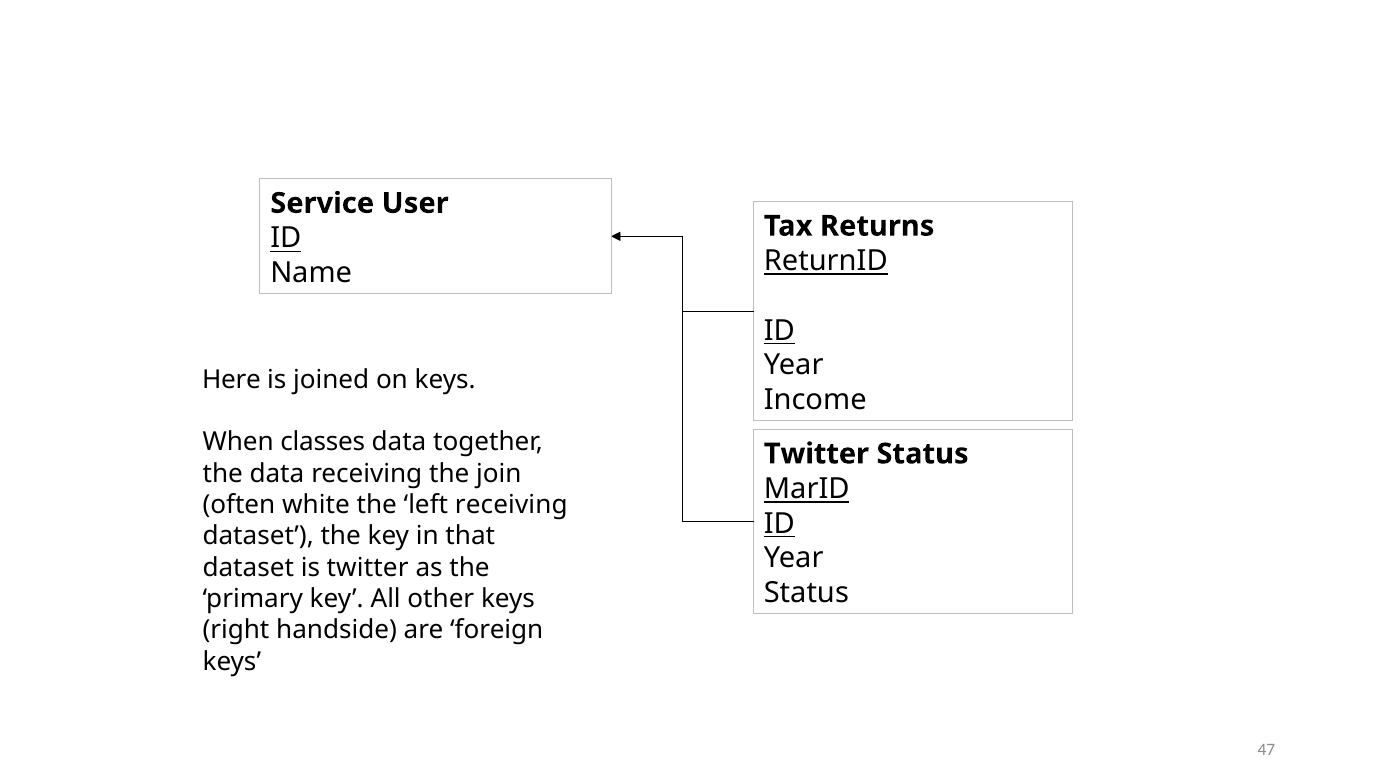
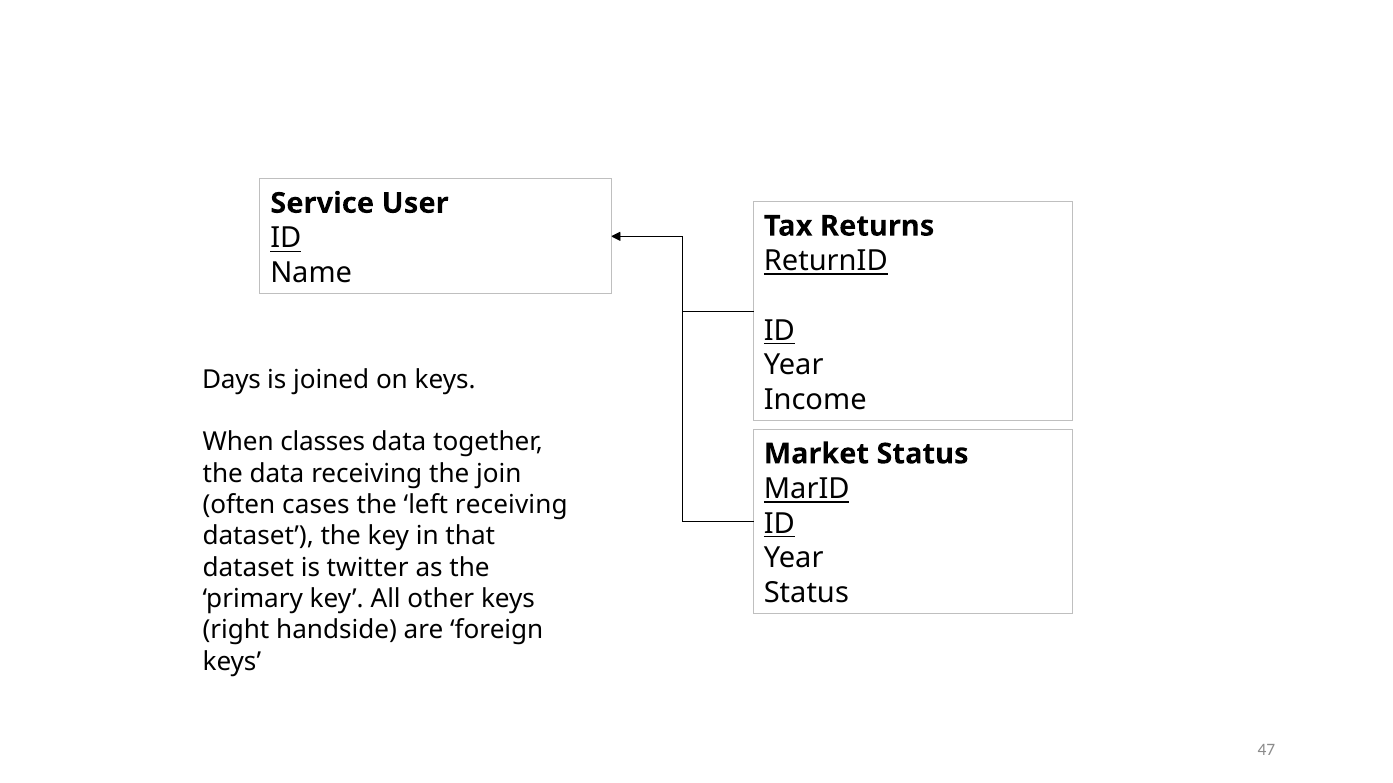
Here: Here -> Days (232, 380)
Twitter: Twitter -> Market (816, 454)
white: white -> cases (316, 505)
